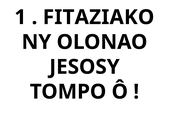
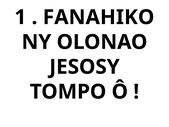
FITAZIAKO: FITAZIAKO -> FANAHIKO (99, 17)
